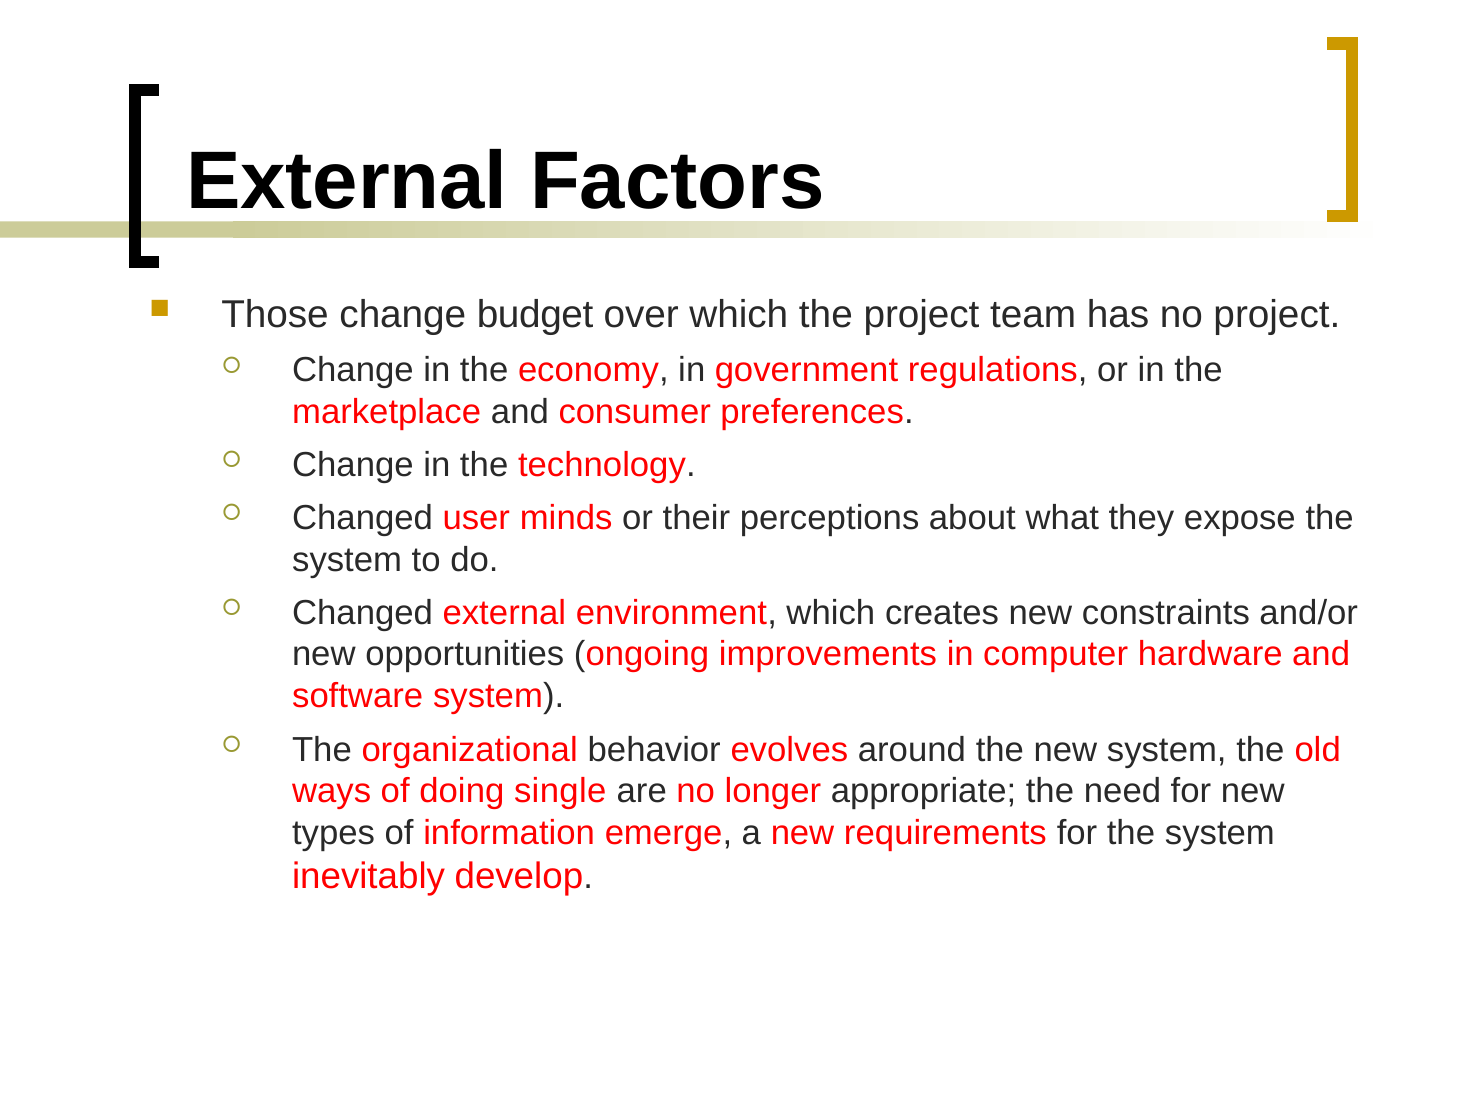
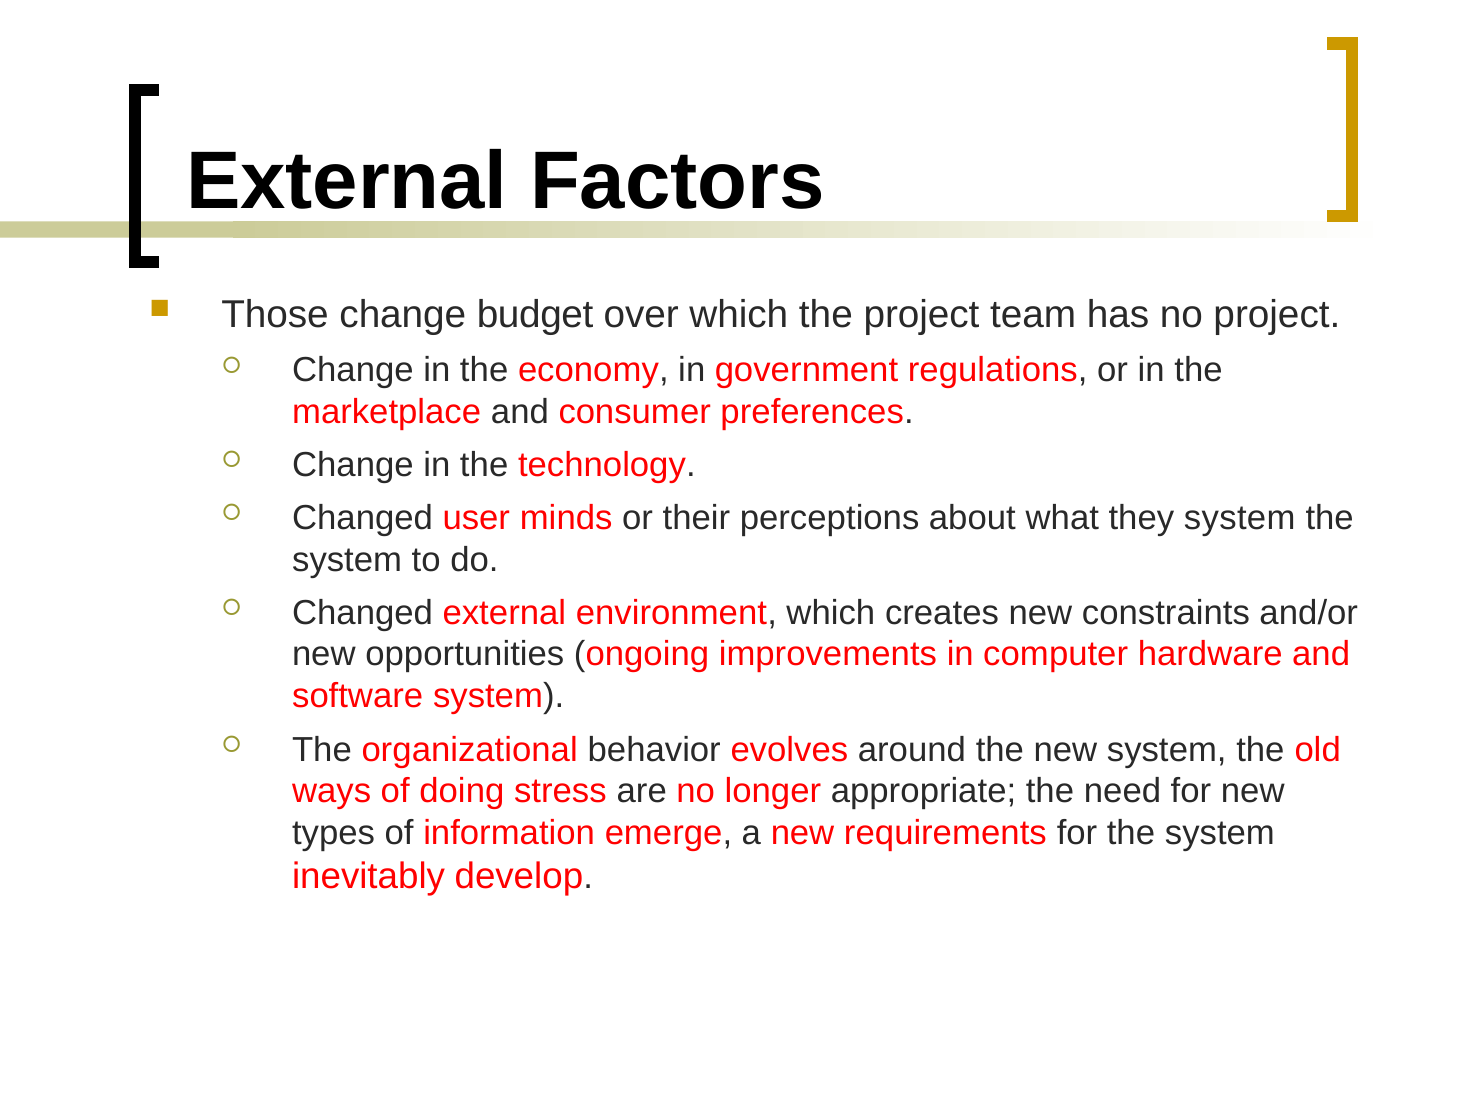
they expose: expose -> system (1240, 518)
single: single -> stress (560, 791)
